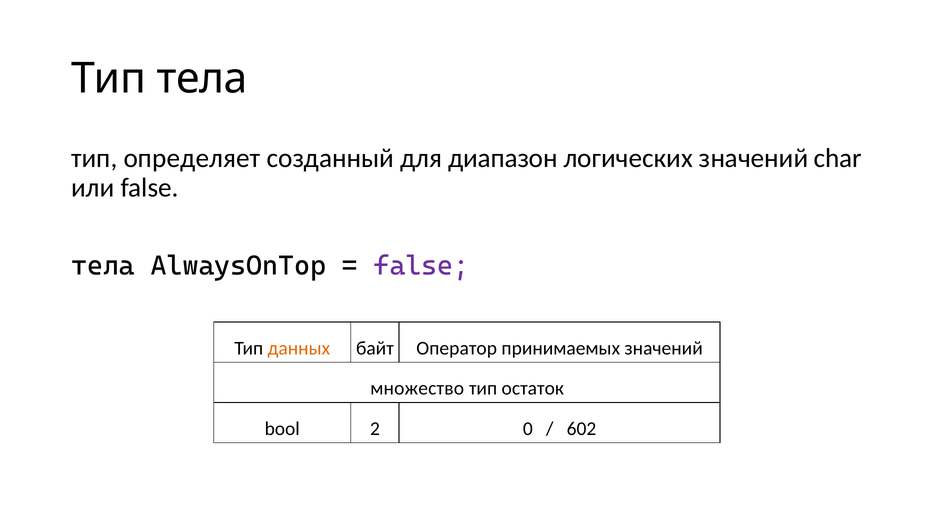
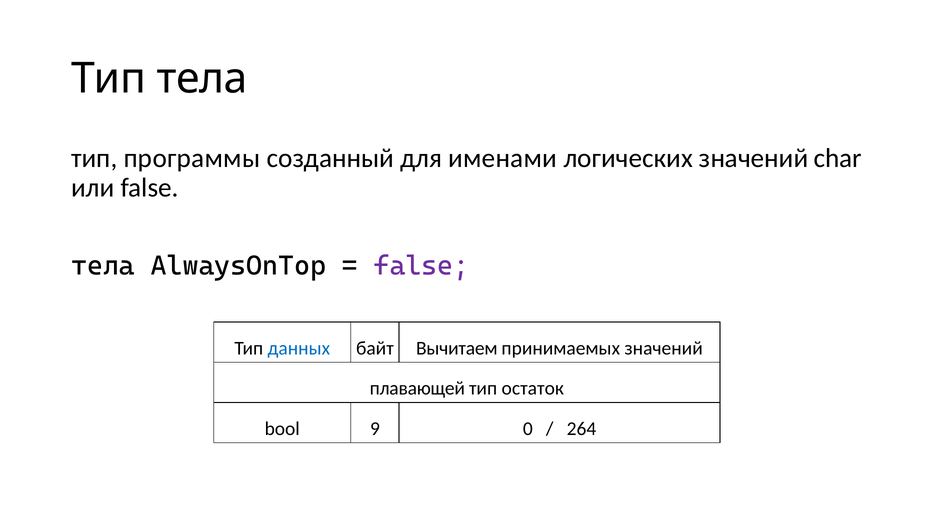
определяет: определяет -> программы (192, 158)
диапазон: диапазон -> именами (503, 158)
данных colour: orange -> blue (299, 348)
Оператор: Оператор -> Вычитаем (457, 348)
множество: множество -> плавающей (417, 388)
2: 2 -> 9 (375, 428)
602: 602 -> 264 (581, 428)
